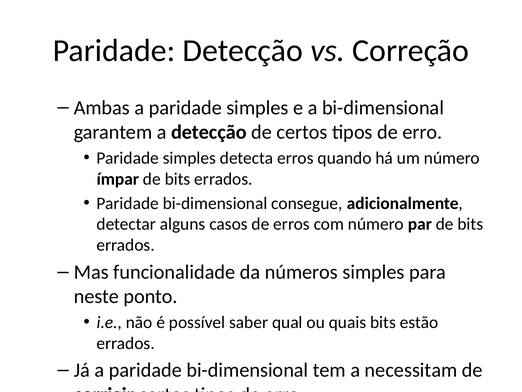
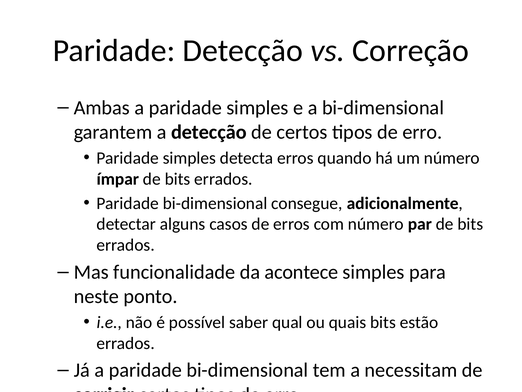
números: números -> acontece (301, 272)
